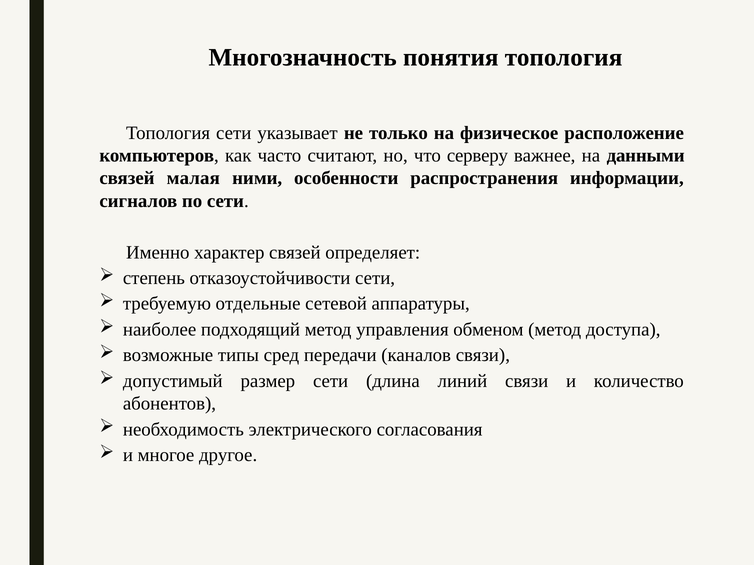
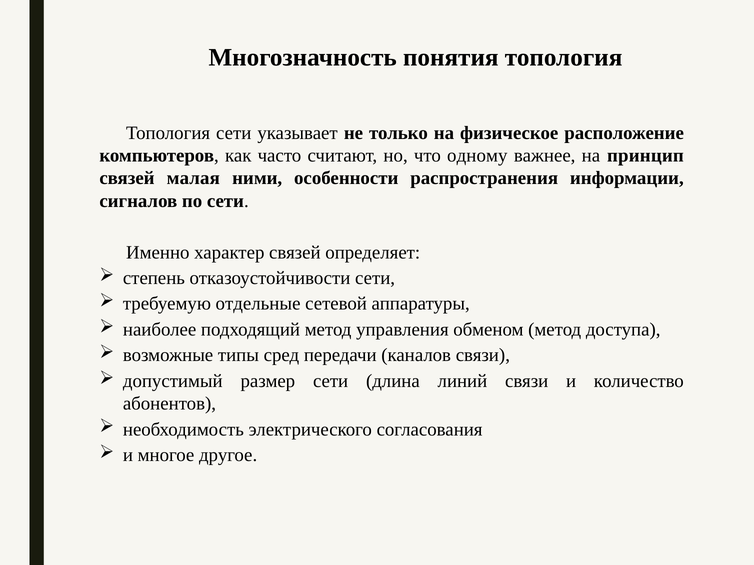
серверу: серверу -> одному (477, 156)
данными: данными -> принцип (645, 156)
